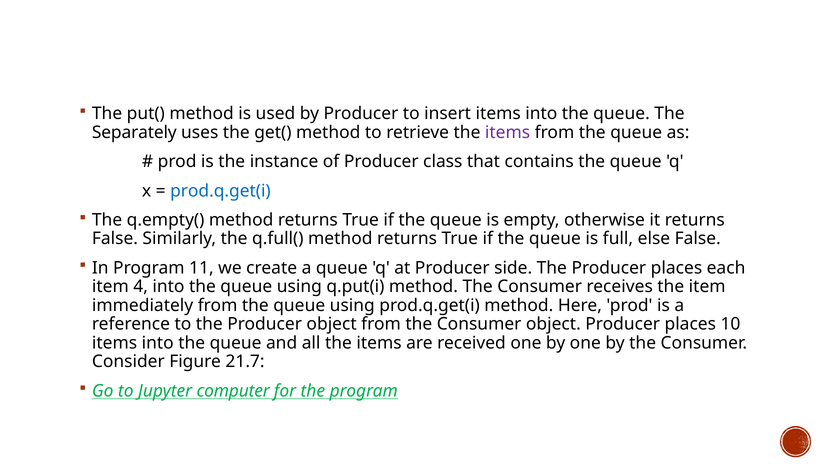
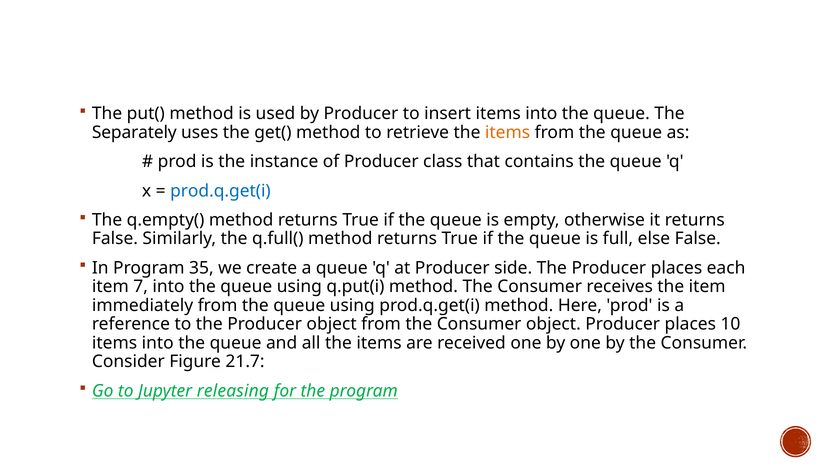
items colour: purple -> orange (508, 132)
11: 11 -> 35 (201, 268)
4: 4 -> 7 (141, 287)
computer: computer -> releasing (233, 391)
